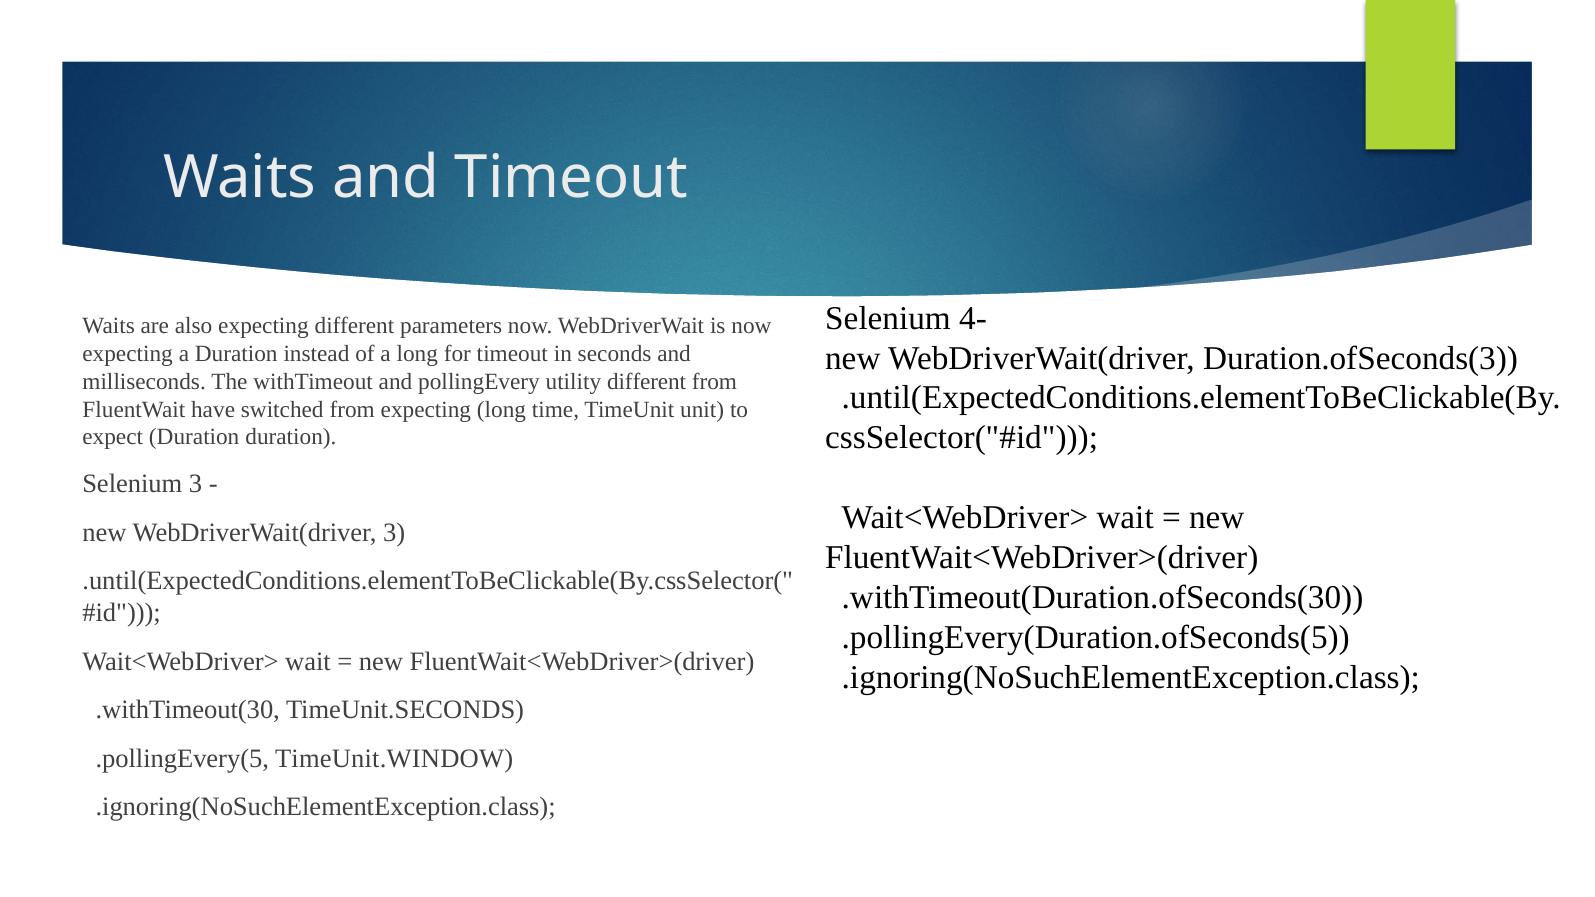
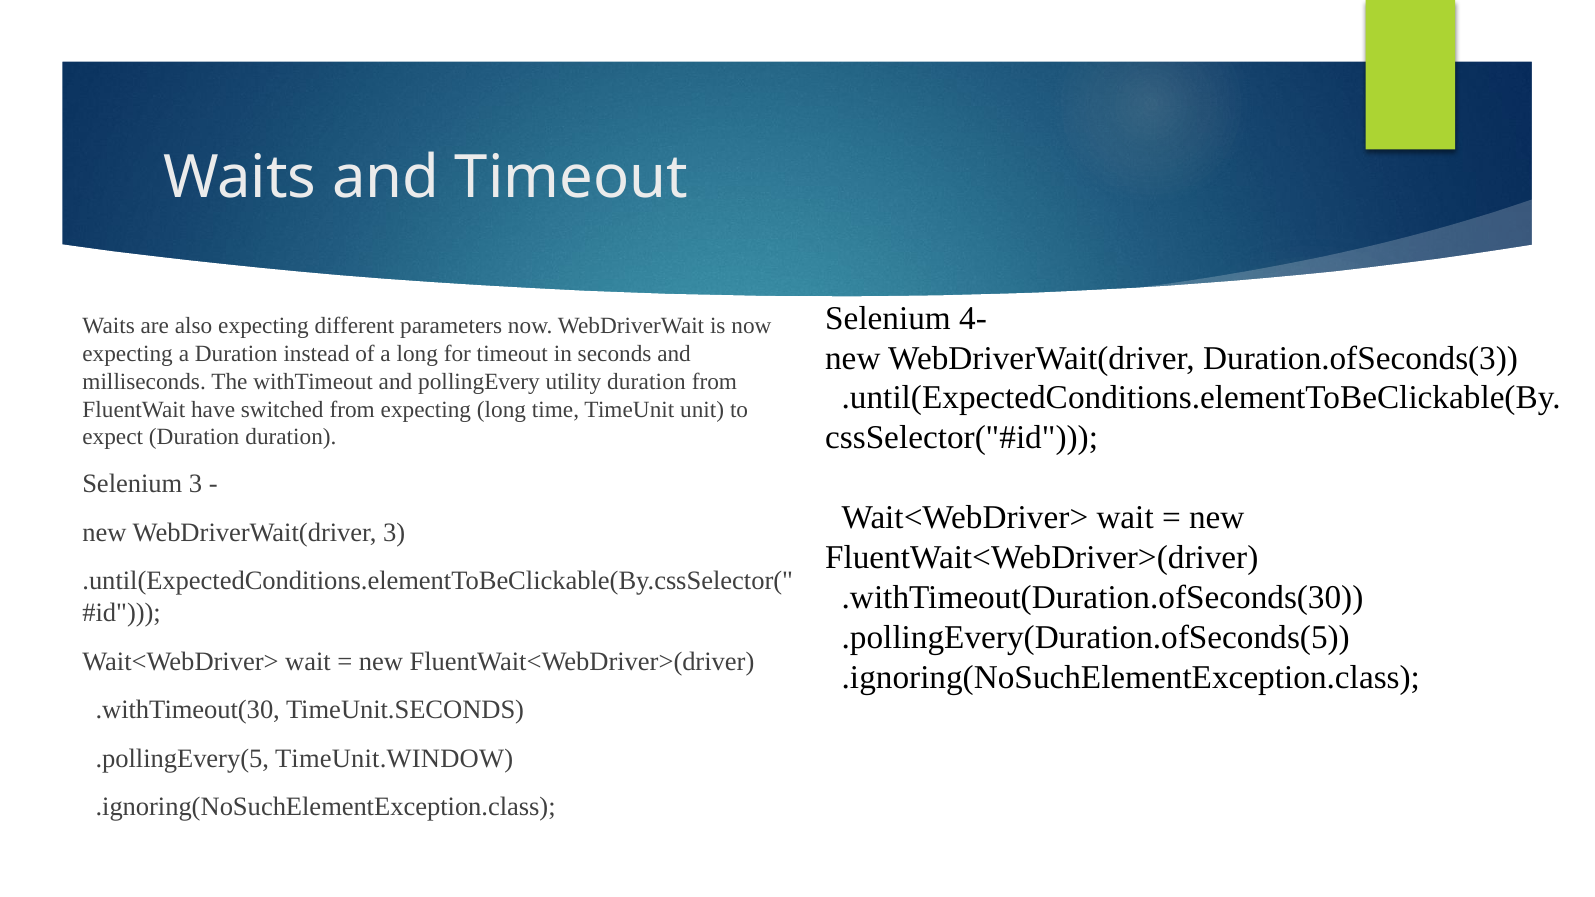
utility different: different -> duration (646, 382)
